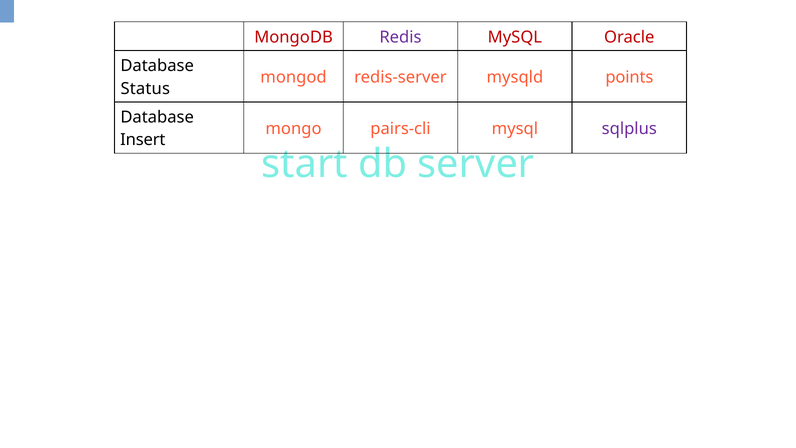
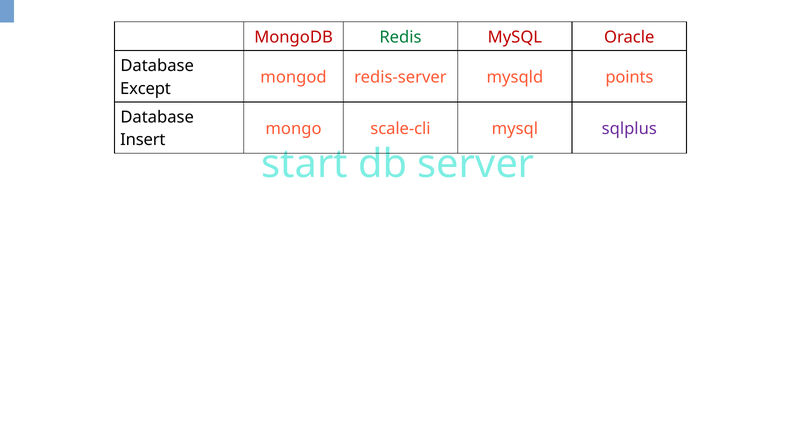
Redis colour: purple -> green (400, 37)
Status: Status -> Except (145, 89)
pairs-cli: pairs-cli -> scale-cli (400, 129)
